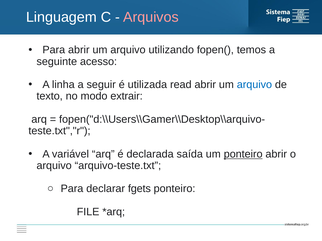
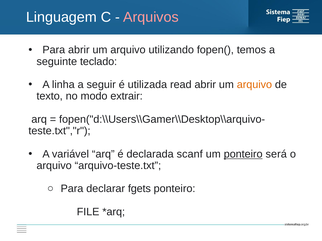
acesso: acesso -> teclado (99, 62)
arquivo colour: blue -> orange (254, 85)
saída: saída -> scanf (190, 154)
ponteiro abrir: abrir -> será (276, 154)
